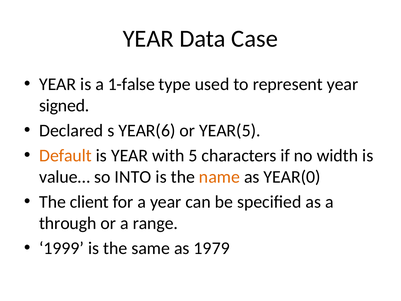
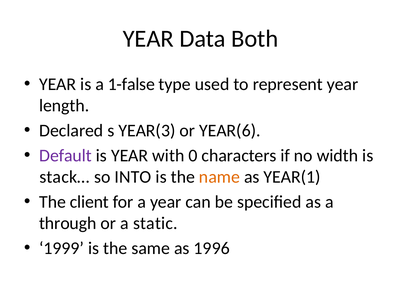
Case: Case -> Both (255, 39)
signed: signed -> length (64, 106)
YEAR(6: YEAR(6 -> YEAR(3 (147, 130)
YEAR(5: YEAR(5 -> YEAR(6 (230, 130)
Default colour: orange -> purple (66, 155)
5: 5 -> 0 (193, 155)
value…: value… -> stack… (64, 177)
YEAR(0: YEAR(0 -> YEAR(1 (292, 177)
range: range -> static (155, 223)
1979: 1979 -> 1996 (212, 248)
